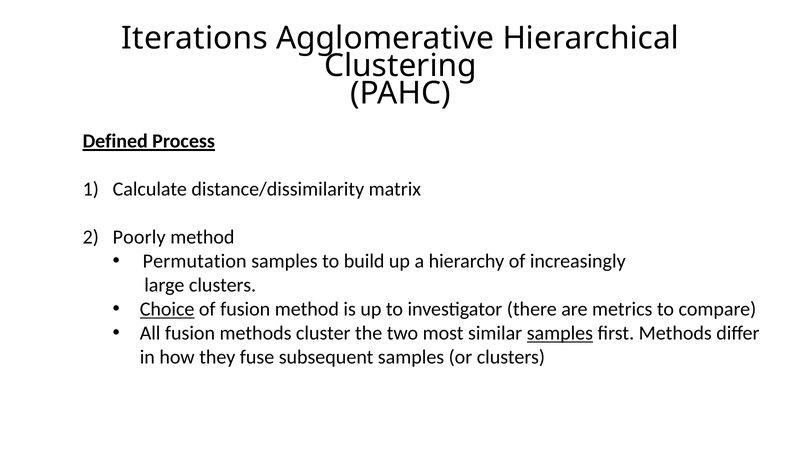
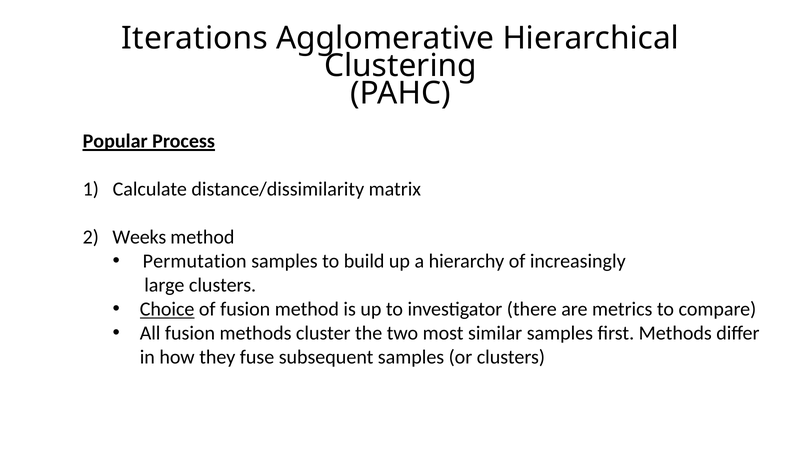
Defined: Defined -> Popular (115, 142)
Poorly: Poorly -> Weeks (139, 238)
samples underline: present -> none (560, 334)
